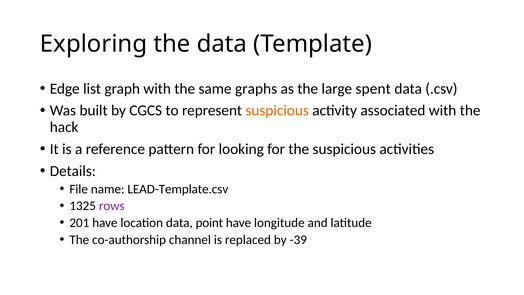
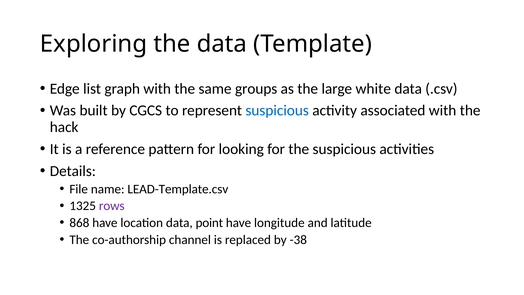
graphs: graphs -> groups (256, 89)
spent: spent -> white (373, 89)
suspicious colour: orange -> blue (277, 111)
201: 201 -> 868 (79, 223)
-39: -39 -> -38 (298, 240)
